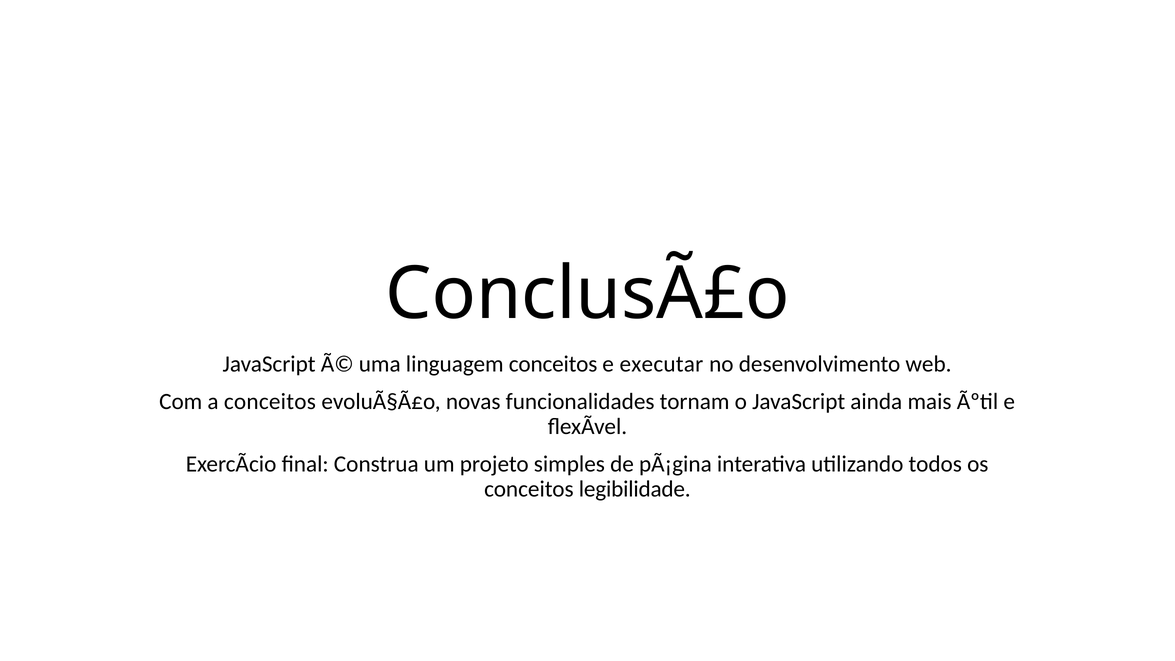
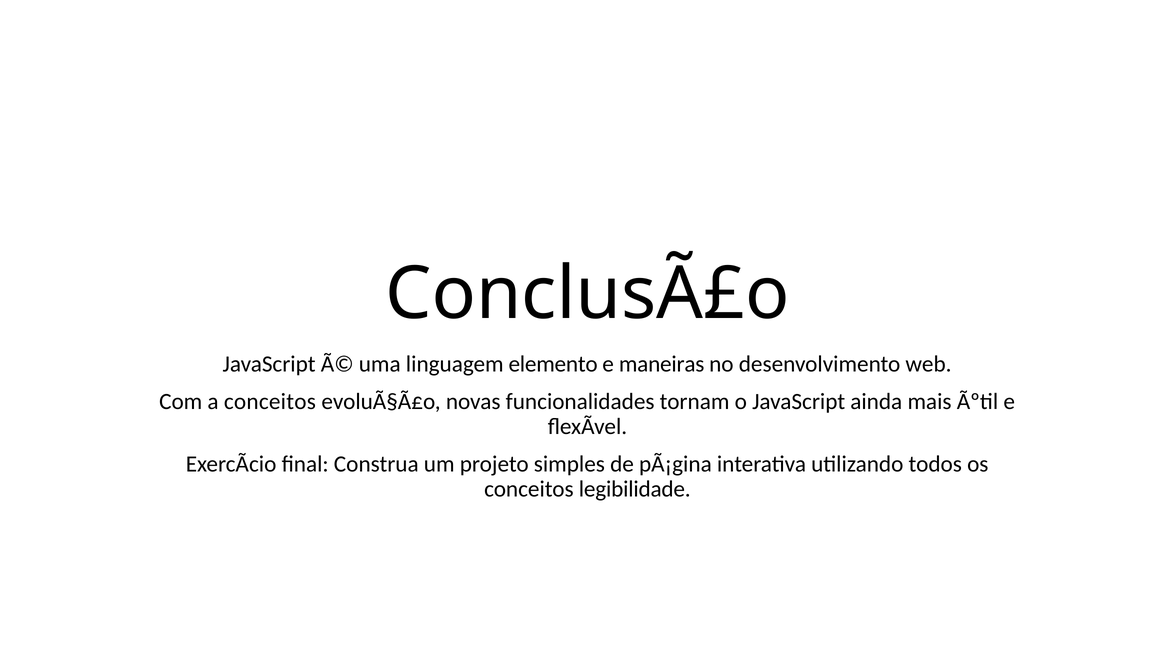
linguagem conceitos: conceitos -> elemento (553, 364)
executar: executar -> maneiras (662, 364)
